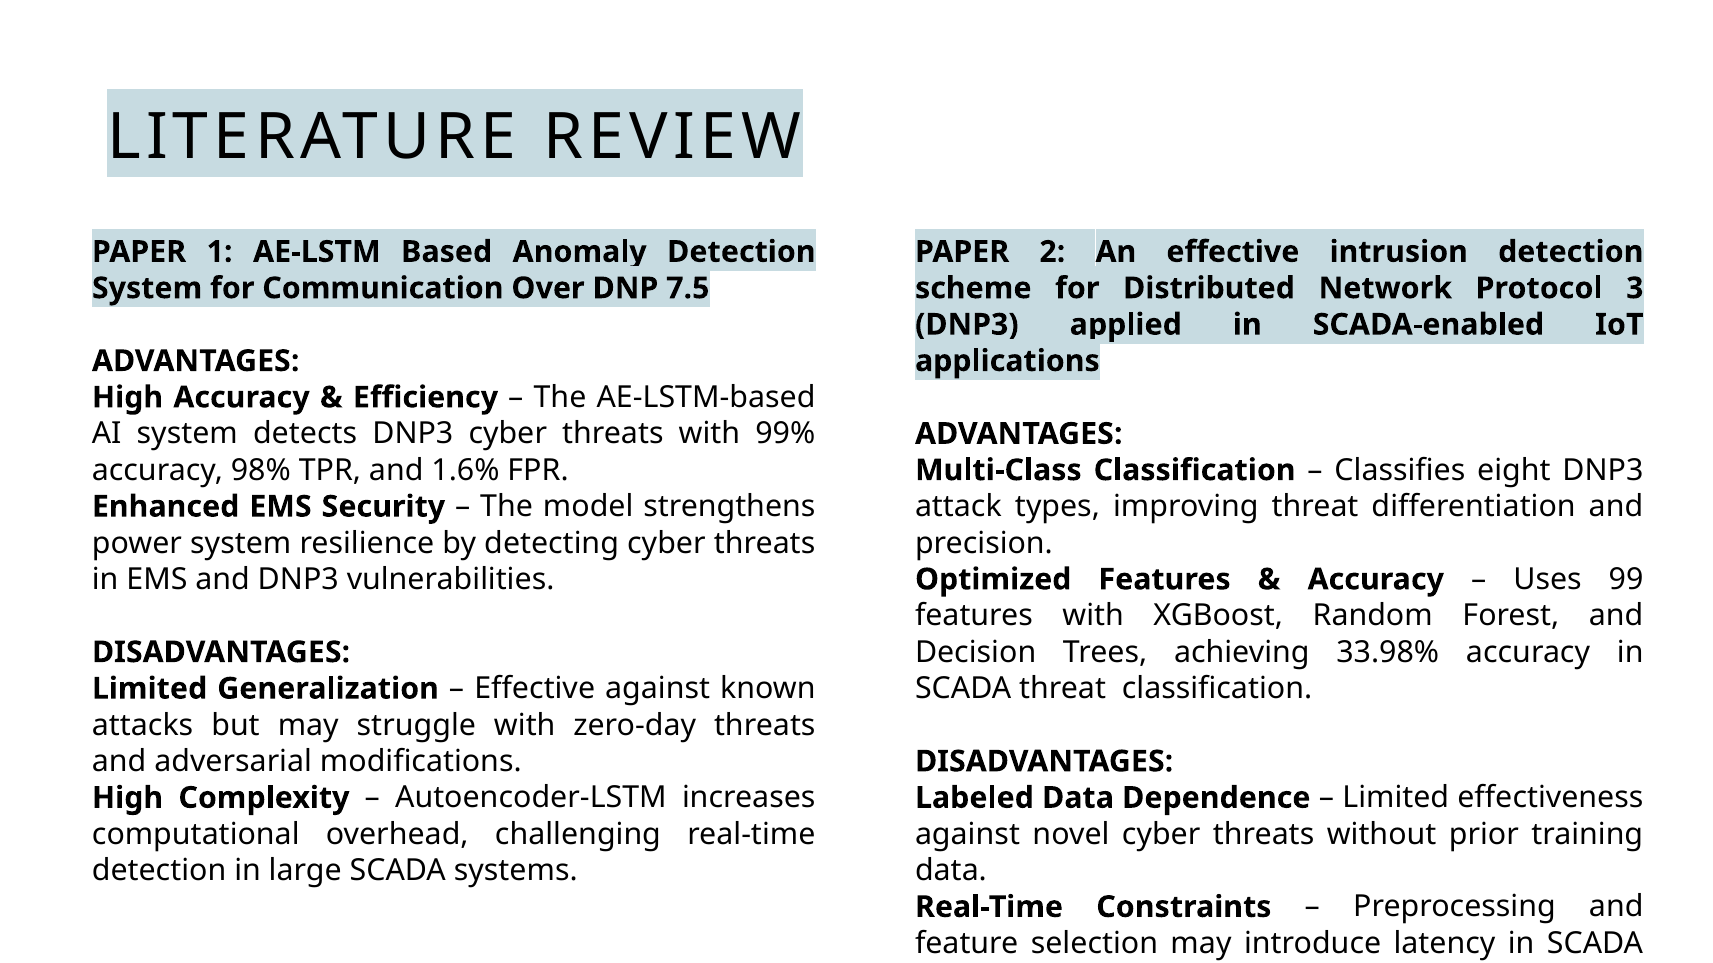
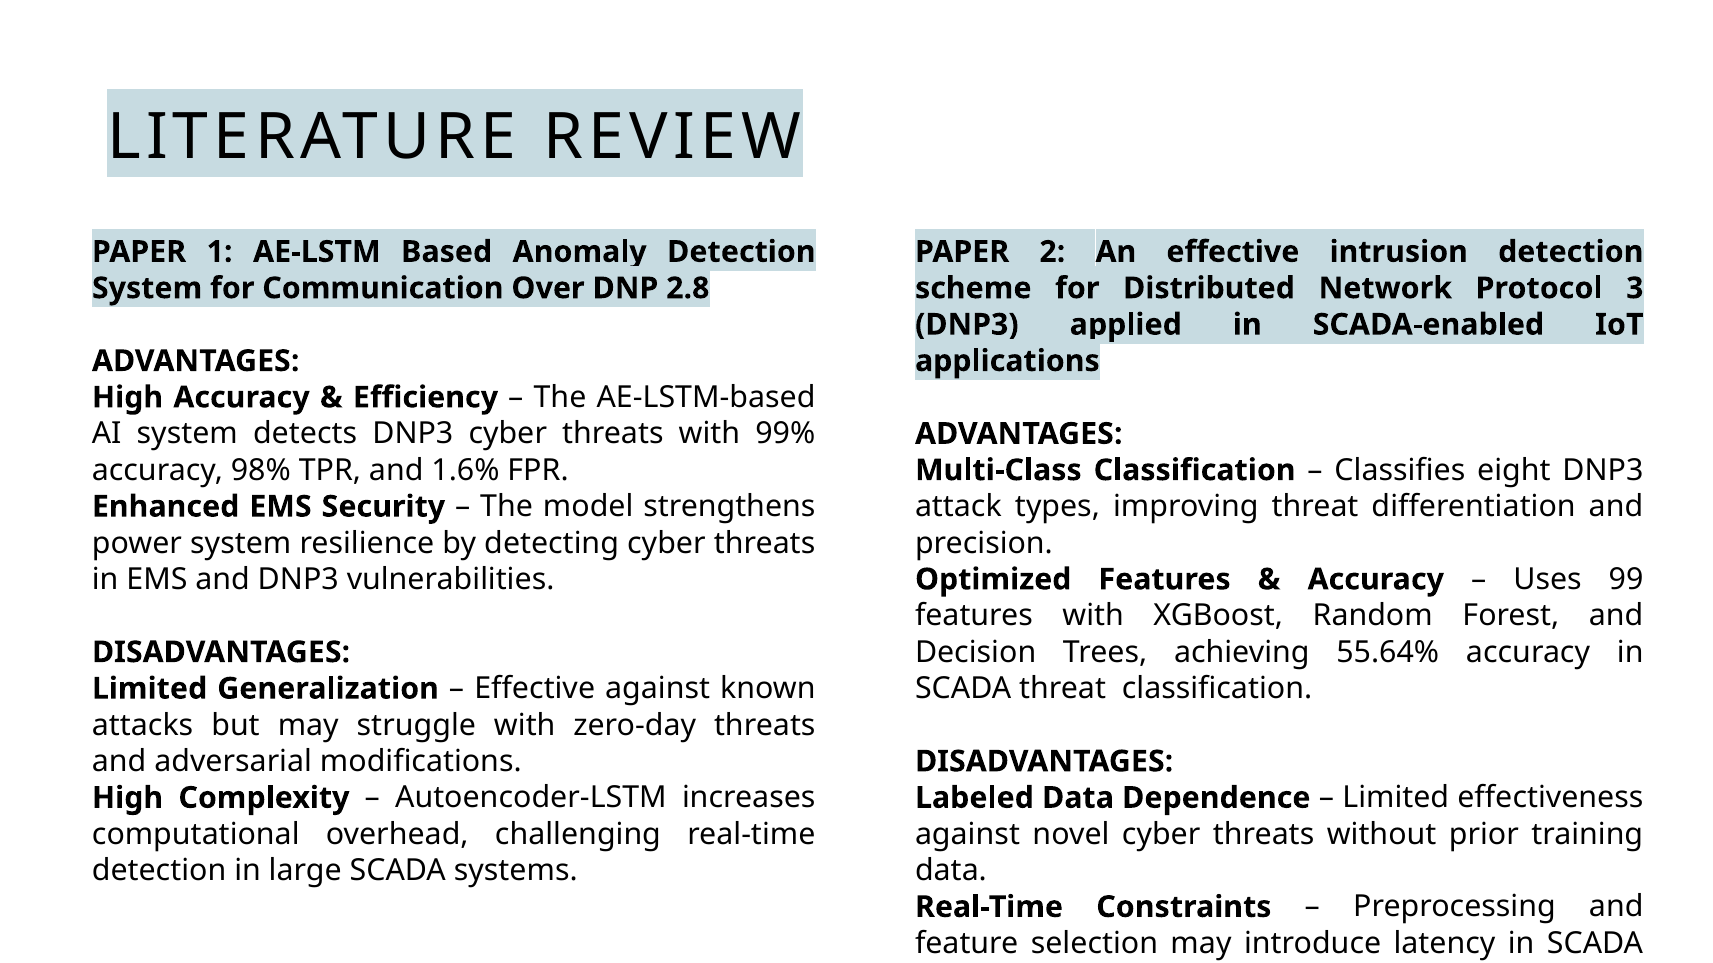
7.5: 7.5 -> 2.8 (688, 288)
33.98%: 33.98% -> 55.64% (1388, 653)
